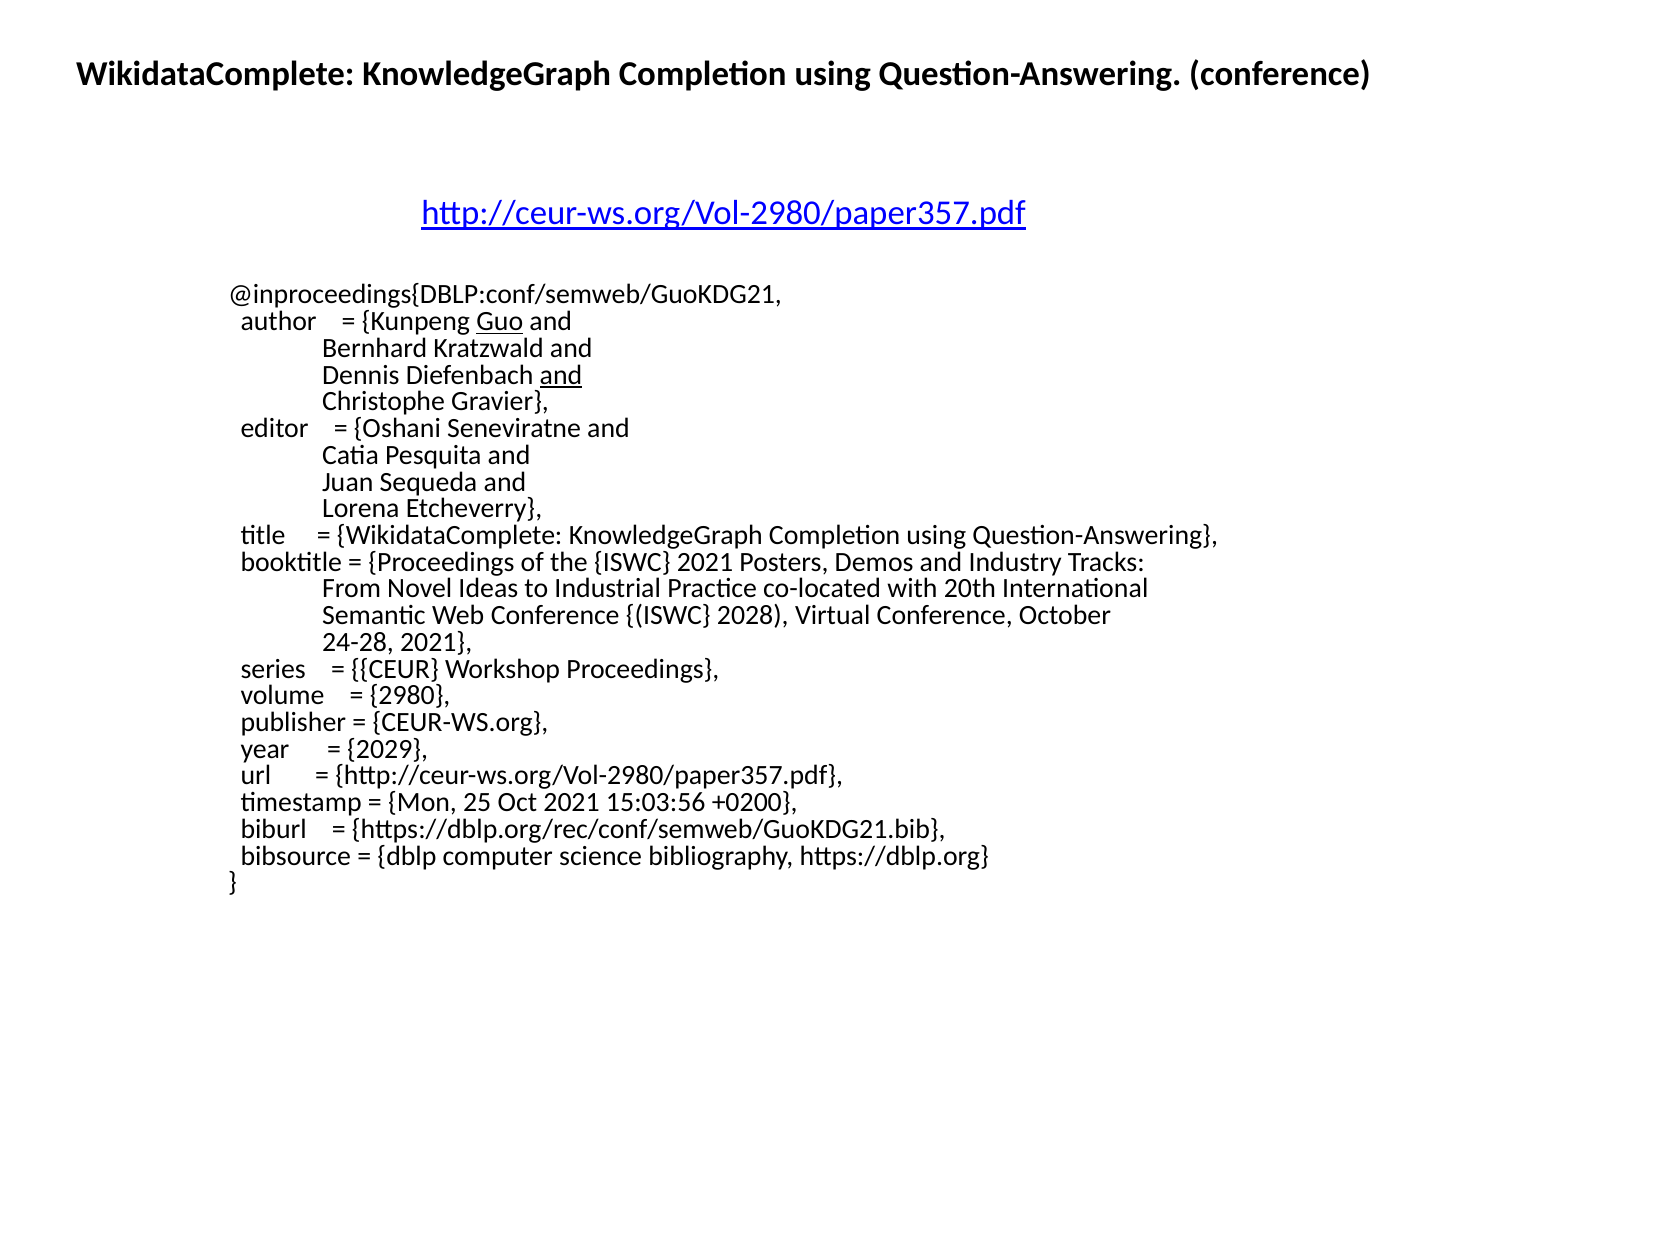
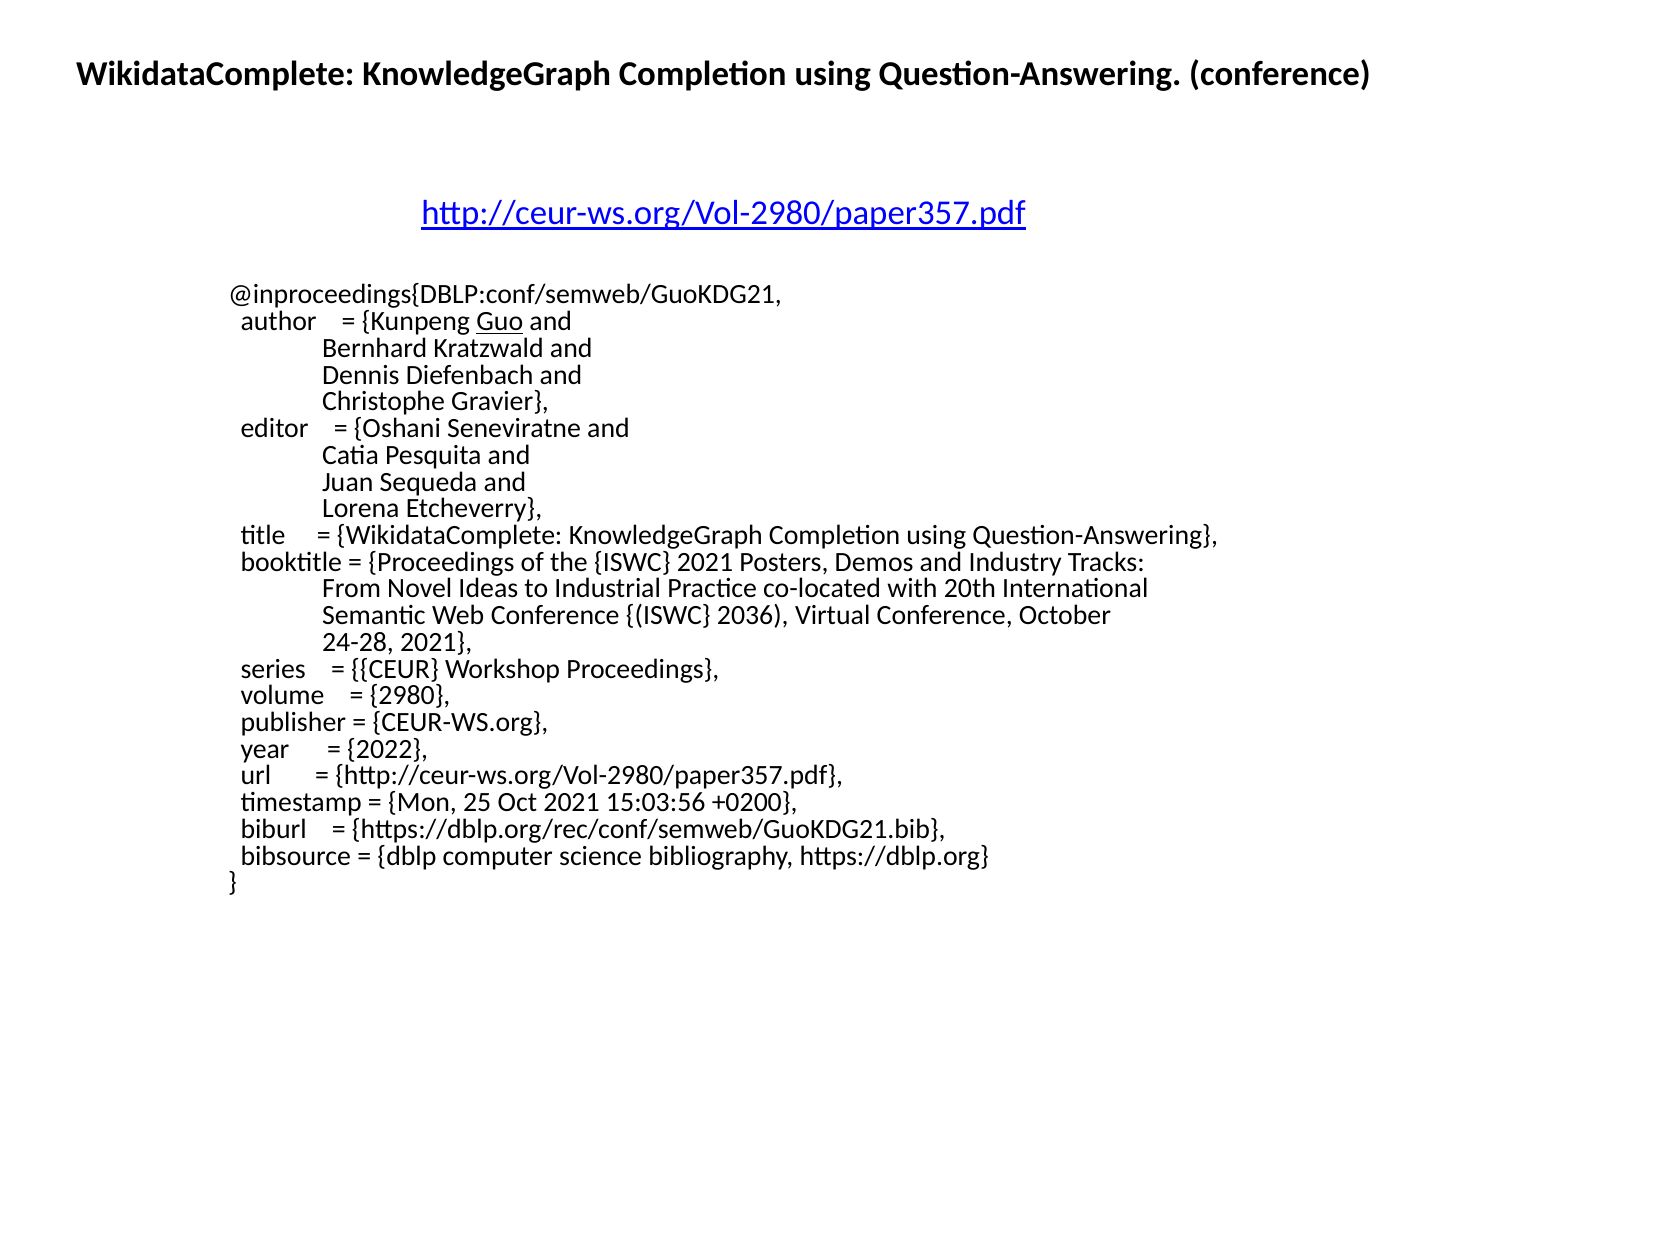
and underline: present -> none (561, 375)
2028: 2028 -> 2036 (753, 615)
2029: 2029 -> 2022 (388, 749)
